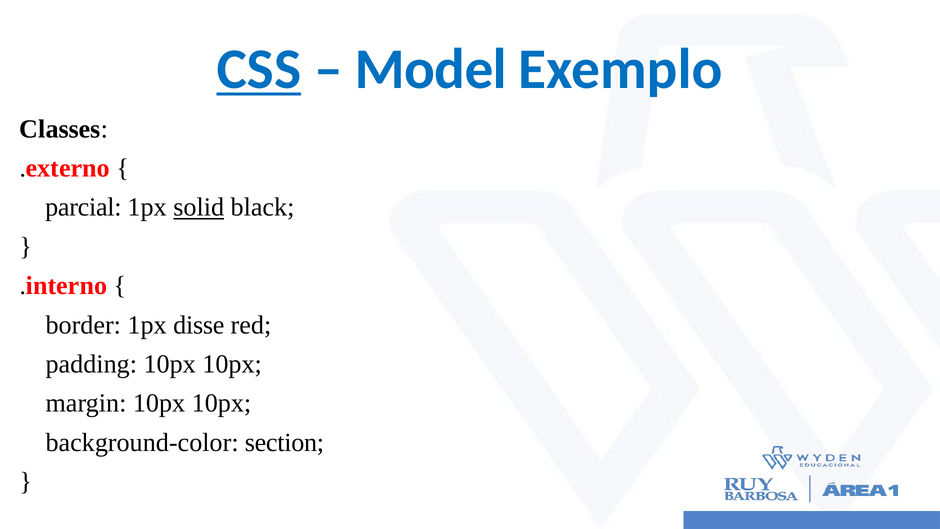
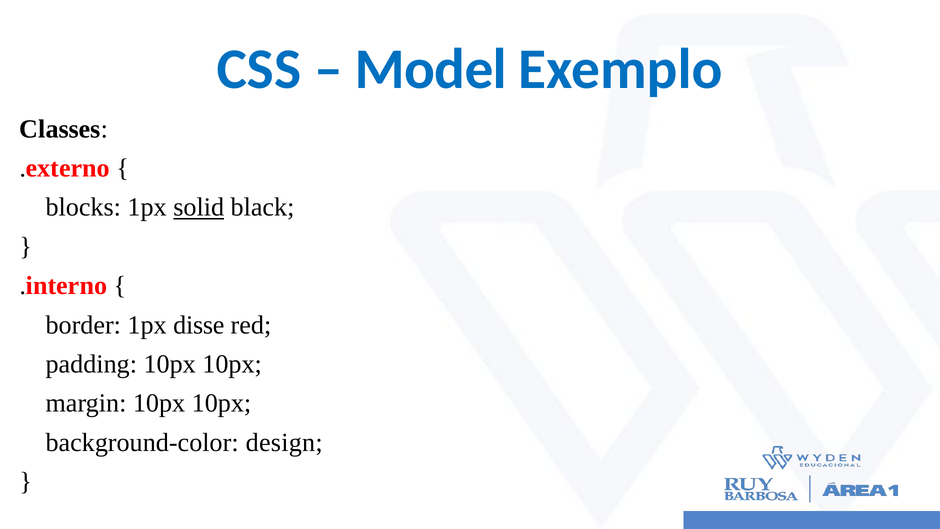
CSS underline: present -> none (259, 69)
parcial: parcial -> blocks (83, 207)
section: section -> design (284, 442)
